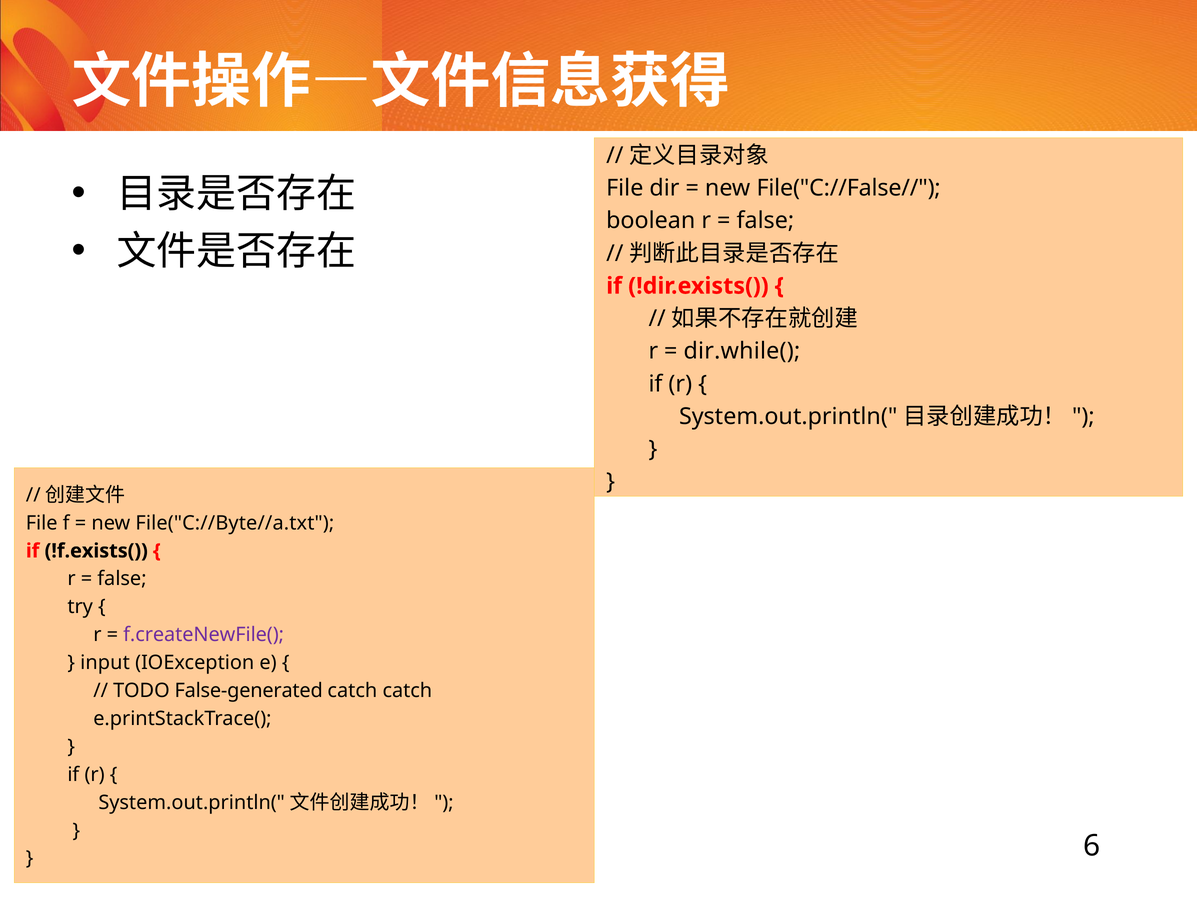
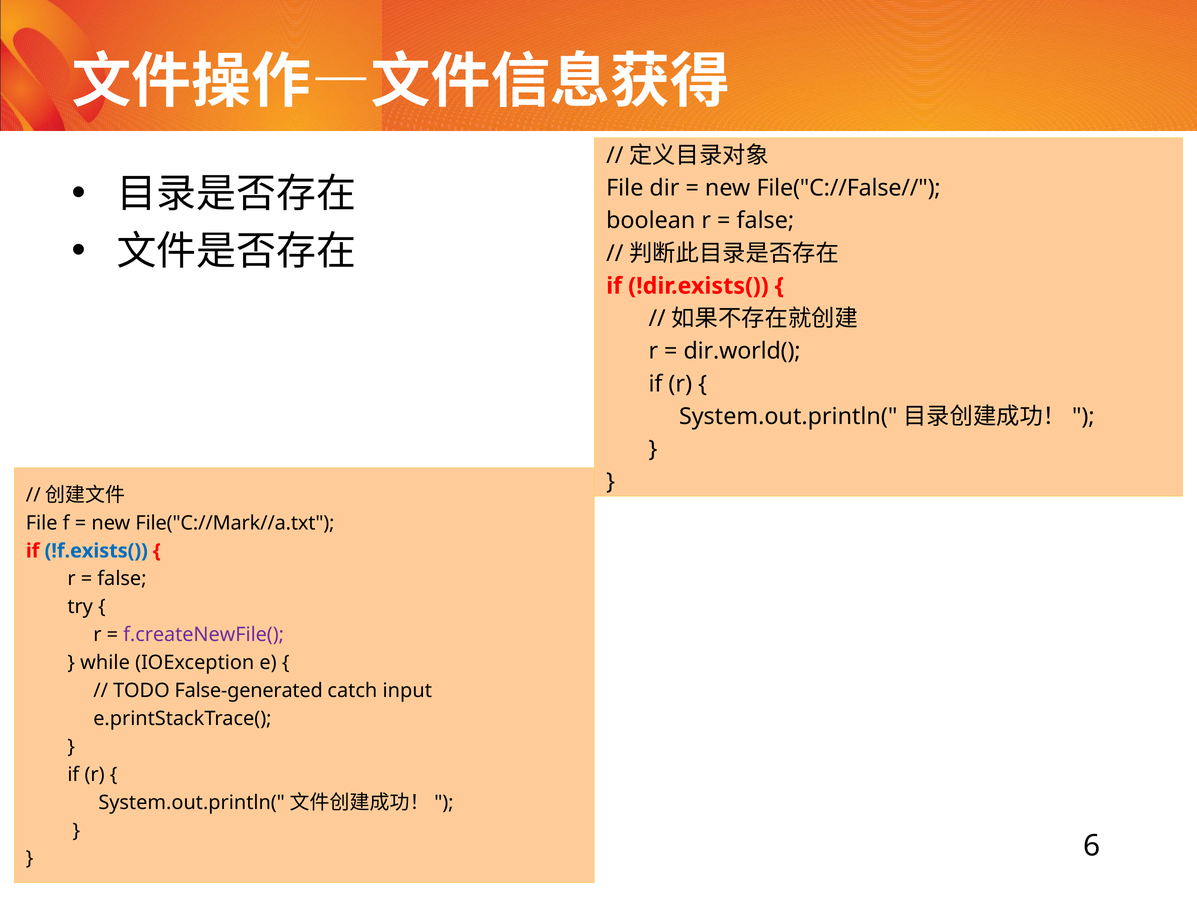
dir.while(: dir.while( -> dir.world( (742, 351)
File("C://Byte//a.txt: File("C://Byte//a.txt -> File("C://Mark//a.txt (235, 523)
!f.exists( colour: black -> blue (96, 551)
input: input -> while (105, 663)
catch catch: catch -> input (407, 690)
